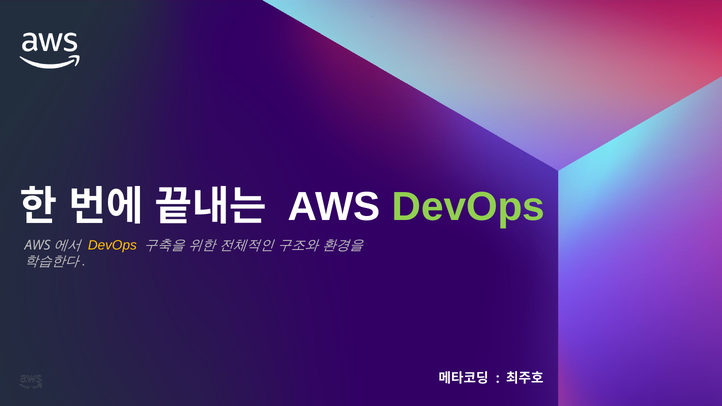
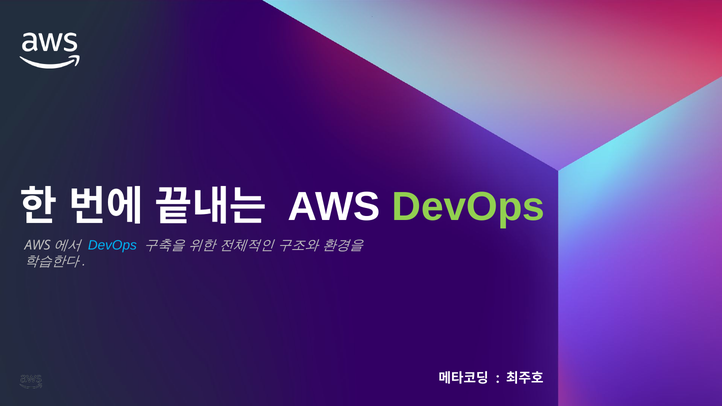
DevOps colour: yellow -> light blue (112, 245)
